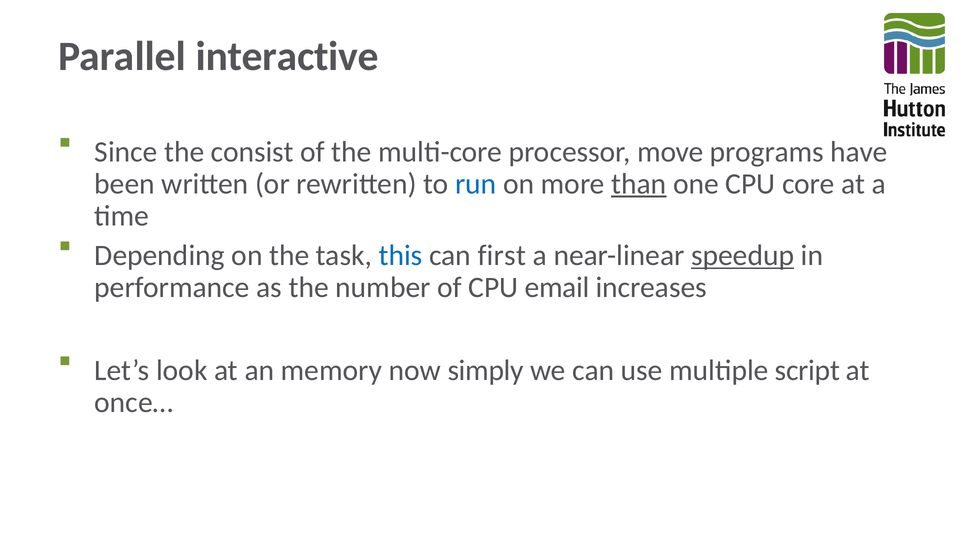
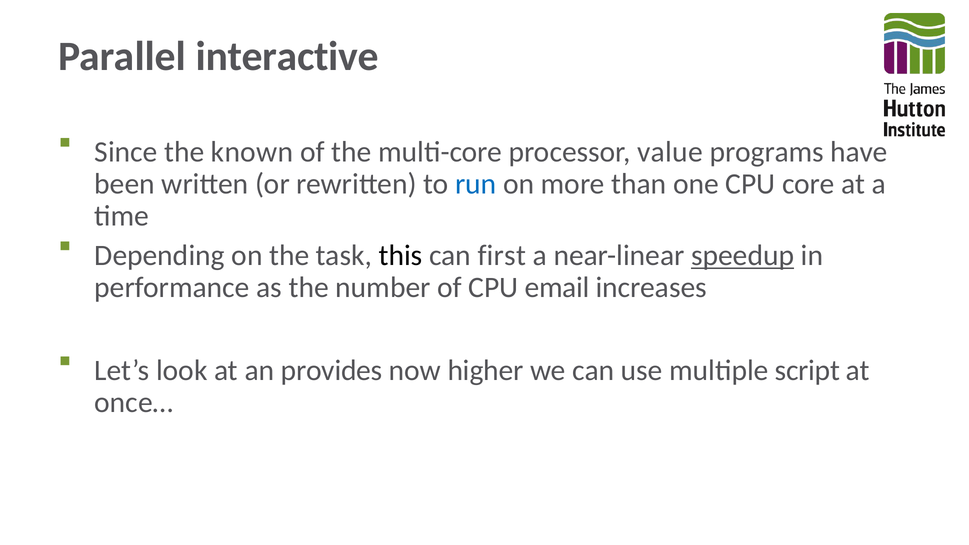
consist: consist -> known (252, 152)
move: move -> value (670, 152)
than underline: present -> none (639, 184)
this colour: blue -> black (401, 256)
memory: memory -> provides (332, 370)
simply: simply -> higher (486, 370)
